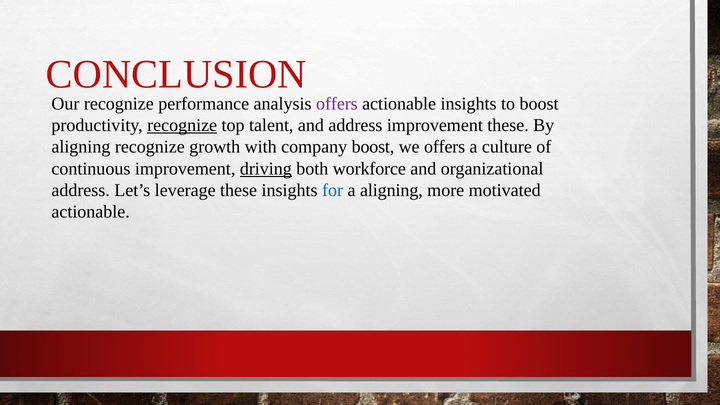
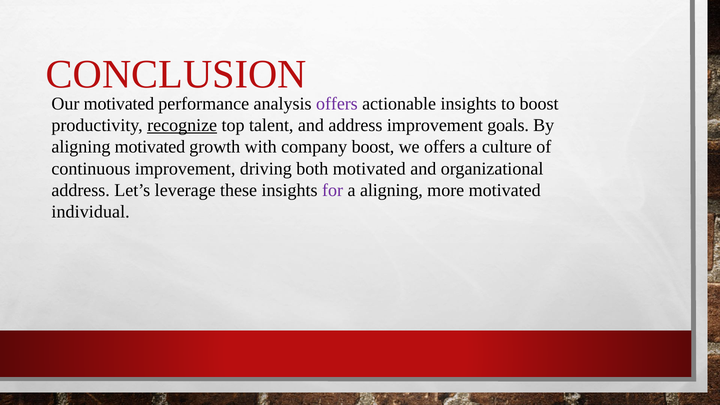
Our recognize: recognize -> motivated (119, 104)
improvement these: these -> goals (508, 125)
aligning recognize: recognize -> motivated (150, 147)
driving underline: present -> none (266, 169)
both workforce: workforce -> motivated (369, 169)
for colour: blue -> purple (333, 190)
actionable: actionable -> individual (91, 212)
